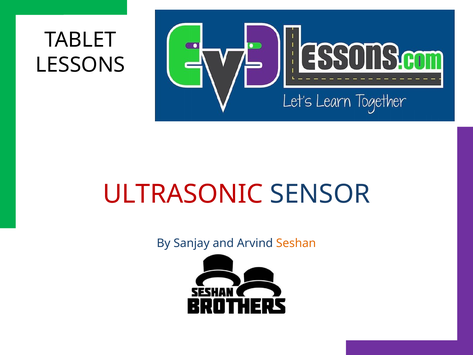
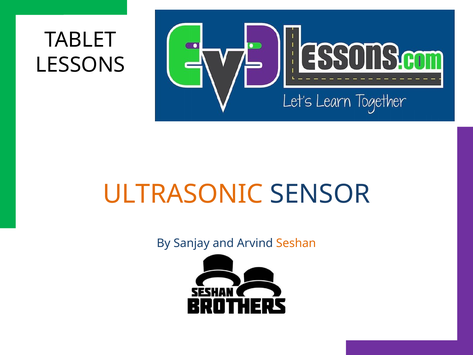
ULTRASONIC colour: red -> orange (183, 194)
